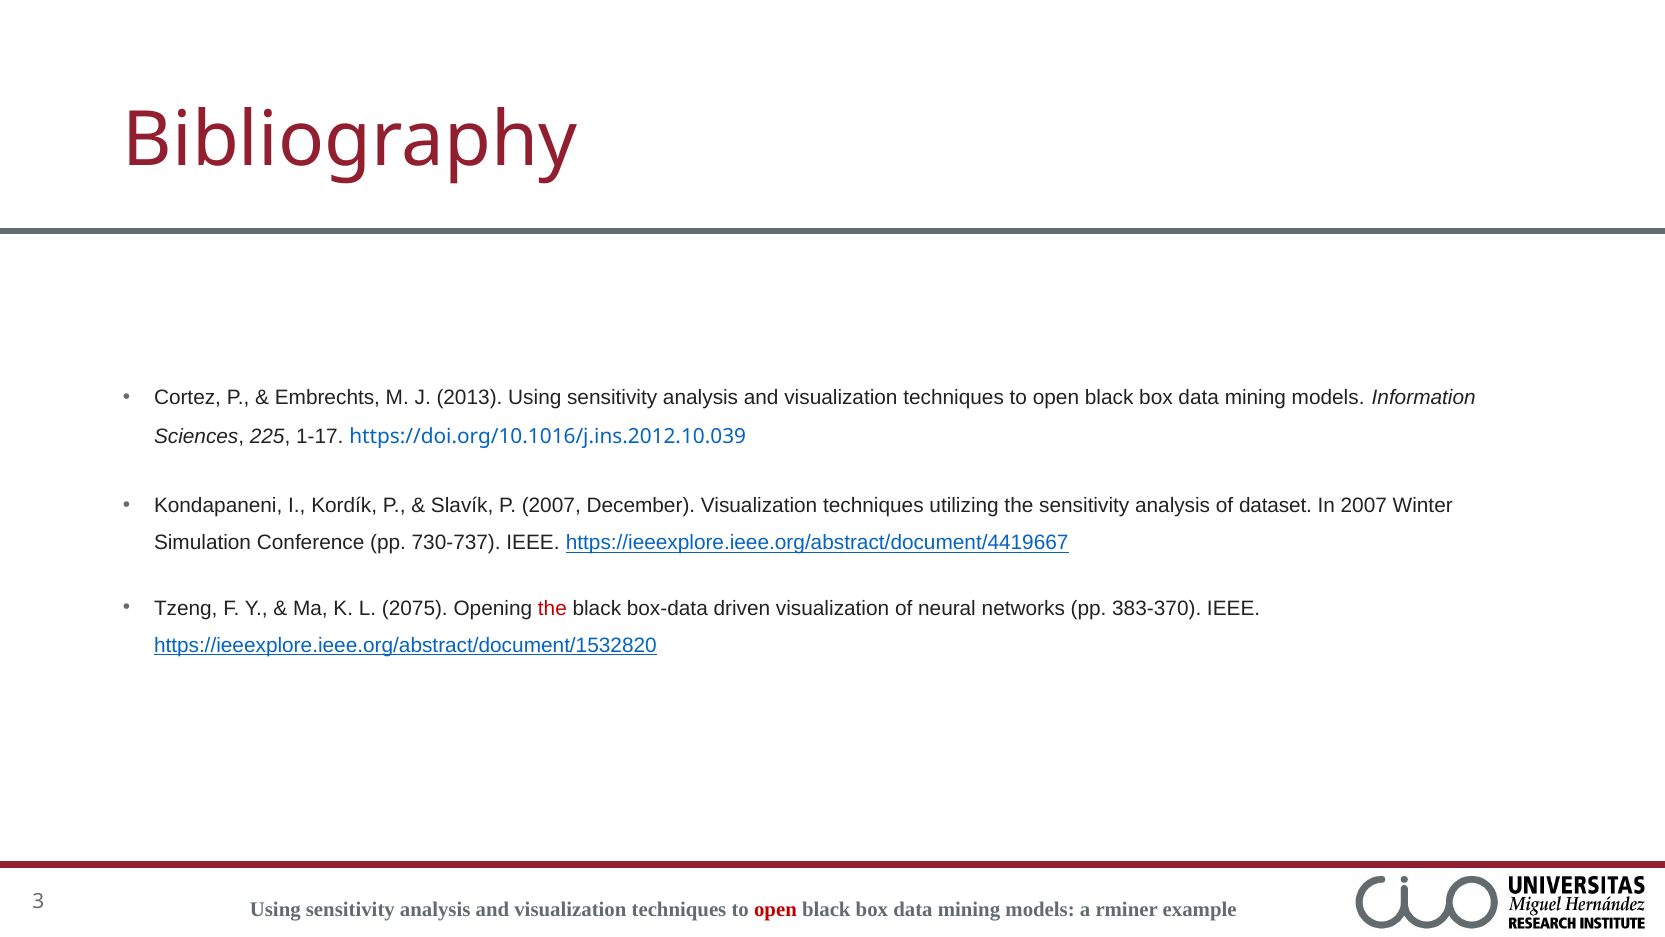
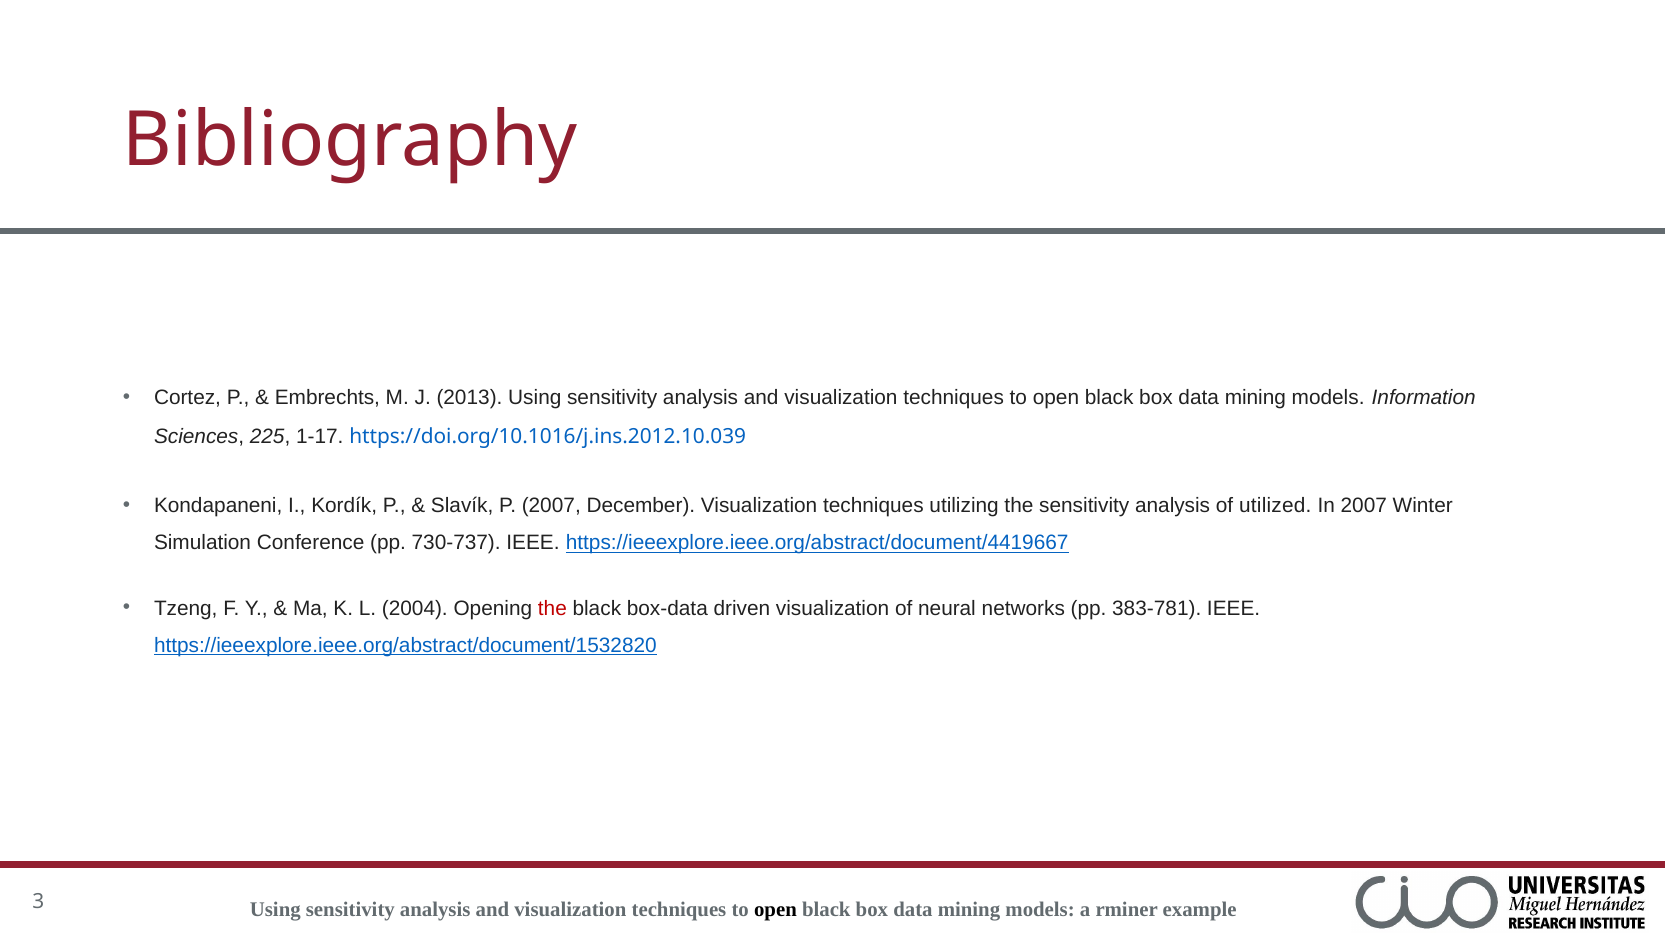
dataset: dataset -> utilized (1275, 505)
2075: 2075 -> 2004 (415, 608)
383-370: 383-370 -> 383-781 (1157, 608)
open colour: red -> black (775, 909)
